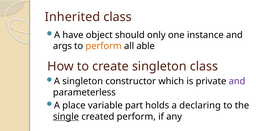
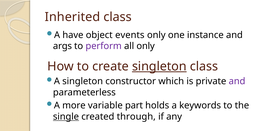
should: should -> events (130, 35)
perform colour: orange -> purple (104, 46)
all able: able -> only (146, 46)
singleton underline: none -> present (159, 66)
place: place -> more (74, 105)
declaring: declaring -> keywords (200, 105)
created perform: perform -> through (136, 116)
